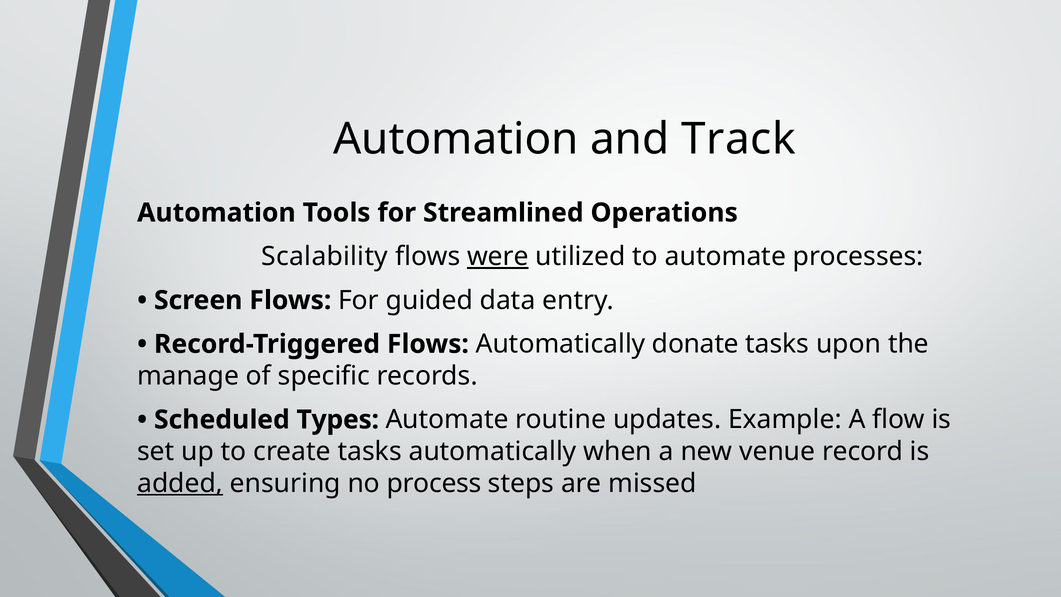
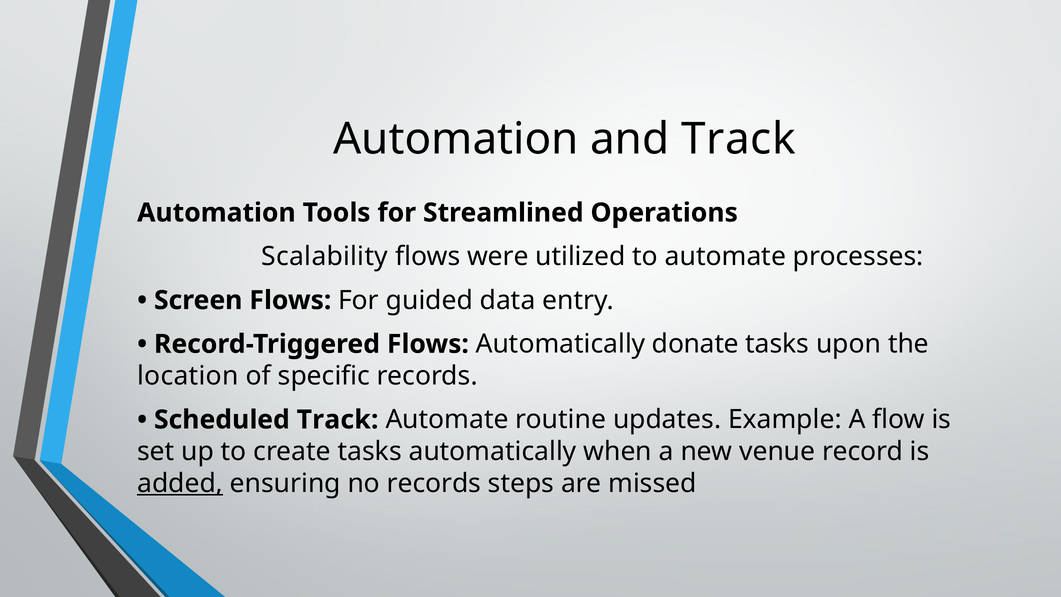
were underline: present -> none (498, 256)
manage: manage -> location (188, 376)
Scheduled Types: Types -> Track (338, 420)
no process: process -> records (434, 483)
